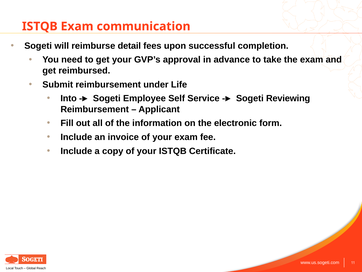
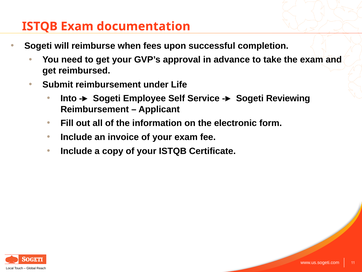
communication: communication -> documentation (143, 26)
detail: detail -> when (129, 46)
